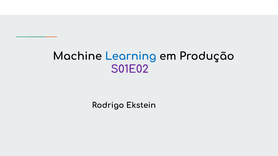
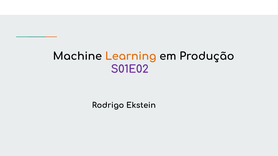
Learning colour: blue -> orange (131, 56)
